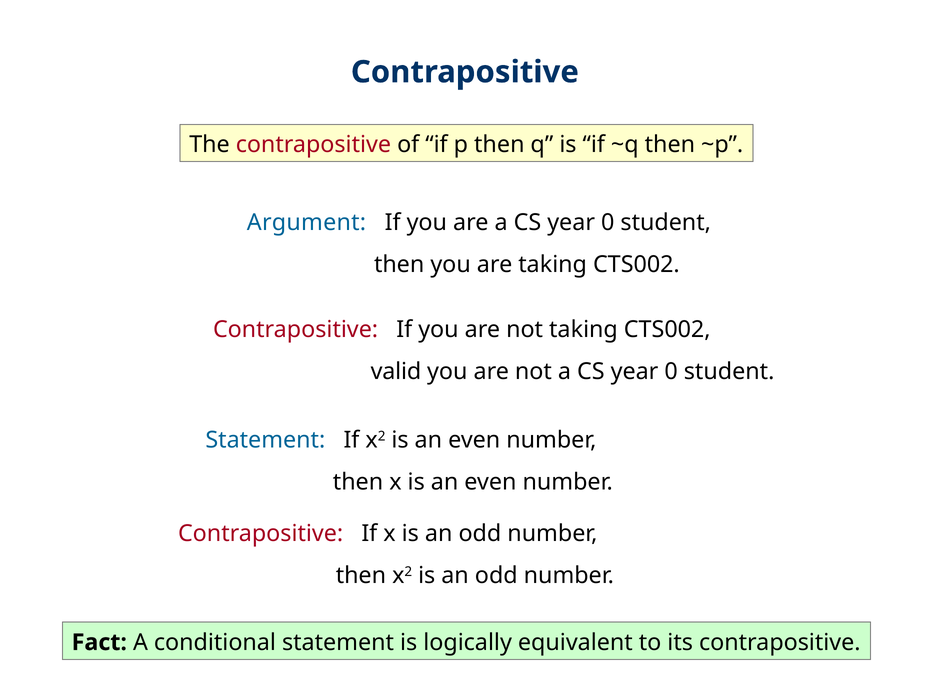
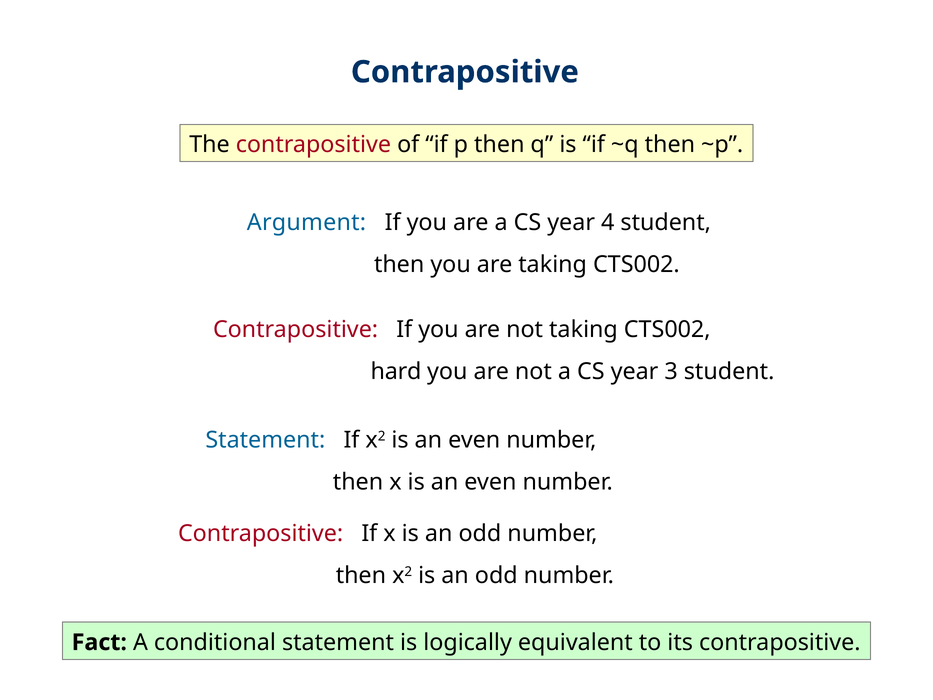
0: 0 -> 4 (608, 222)
valid: valid -> hard (396, 371)
0: 0 -> 3 (671, 371)
